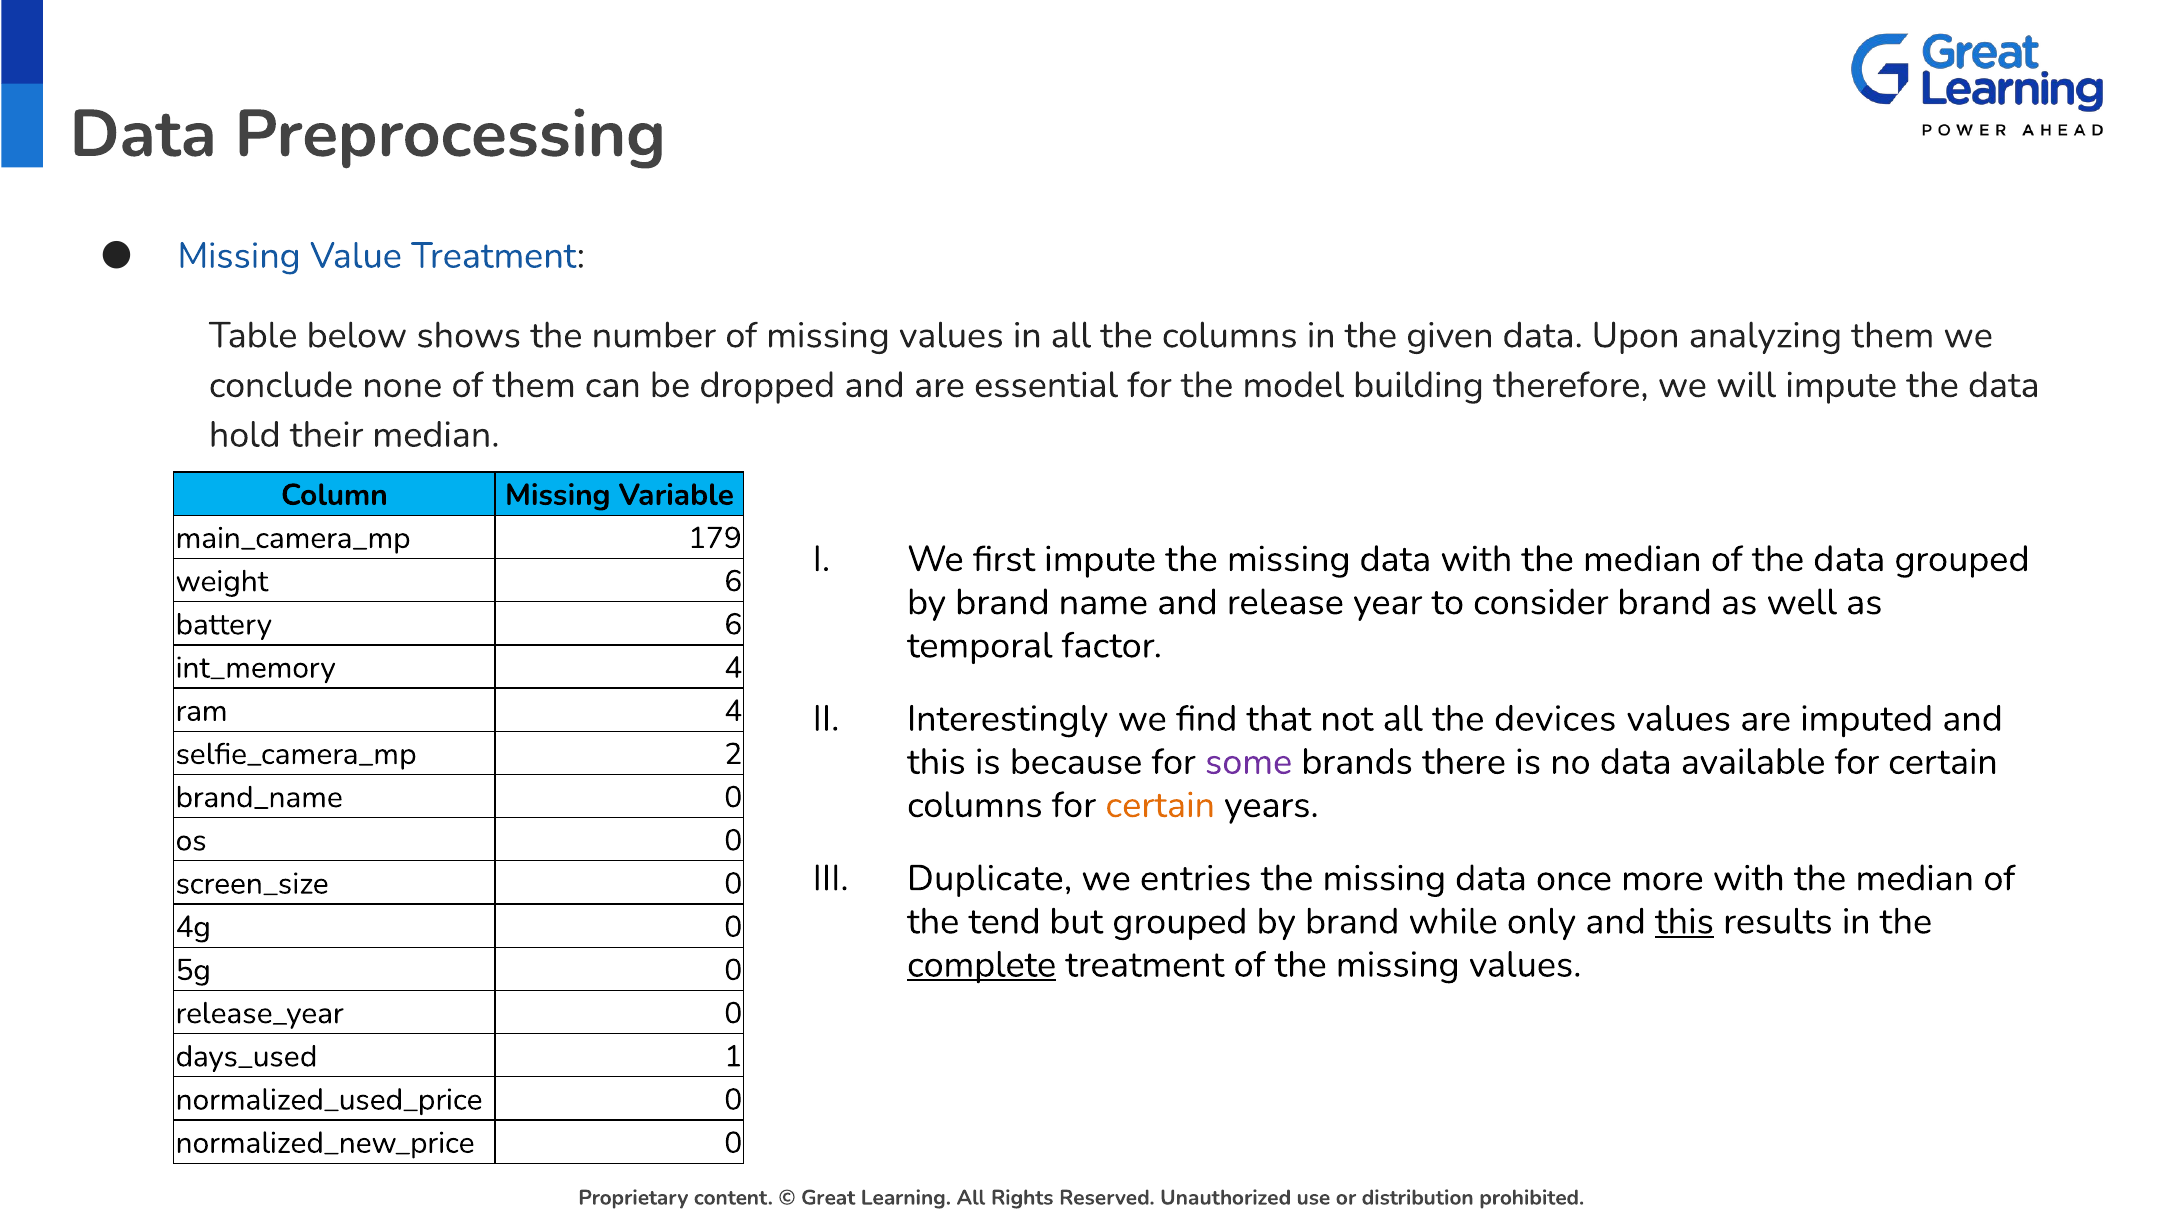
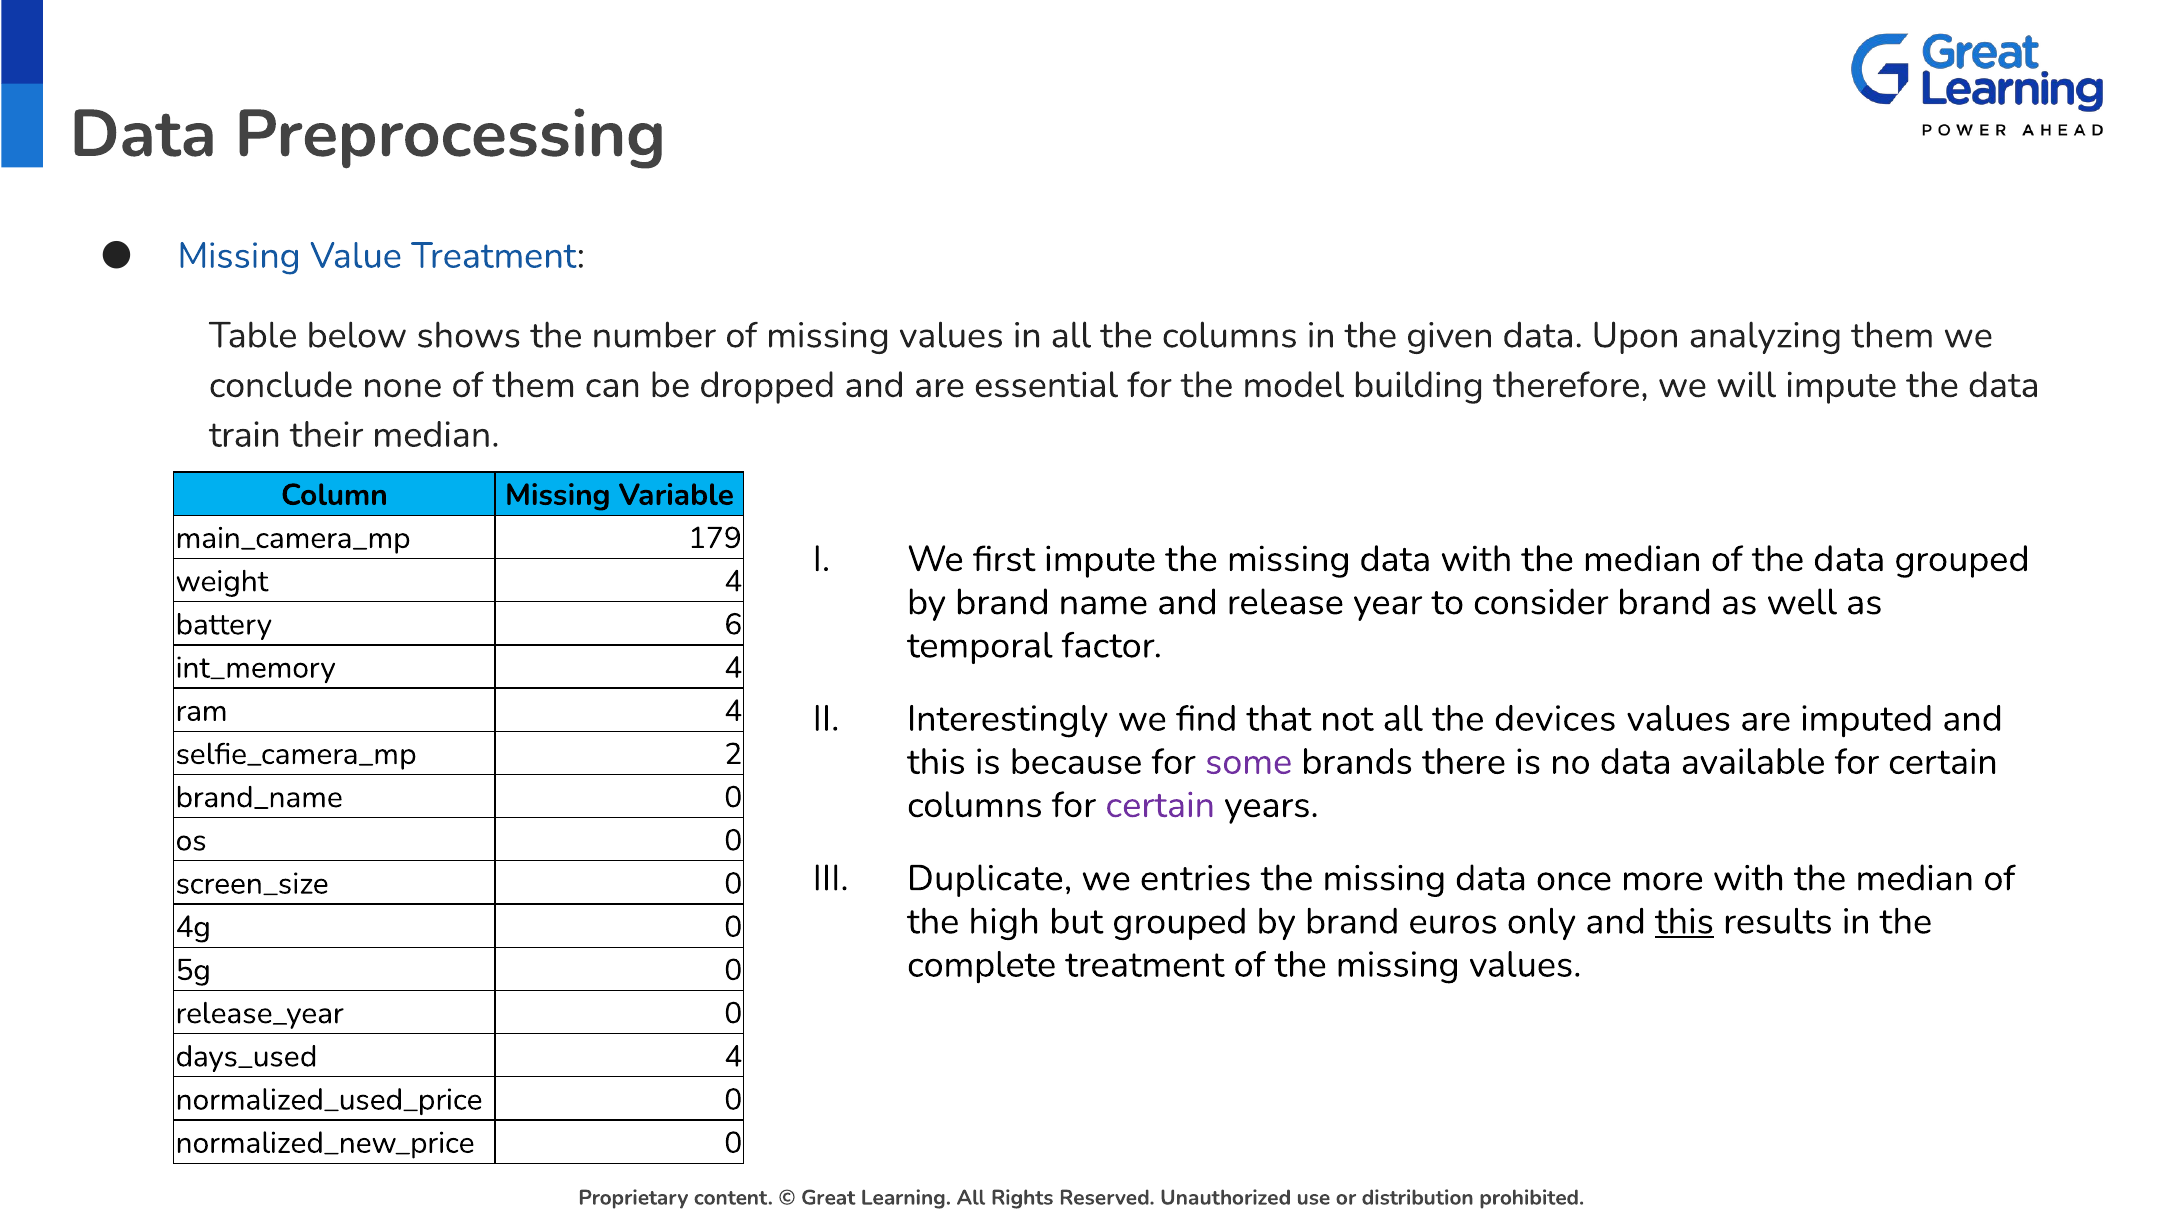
hold: hold -> train (245, 435)
weight 6: 6 -> 4 (733, 581)
certain colour: orange -> purple (1160, 805)
tend: tend -> high (1004, 922)
while: while -> euros (1453, 922)
complete underline: present -> none (982, 965)
1: 1 -> 4 (733, 1056)
